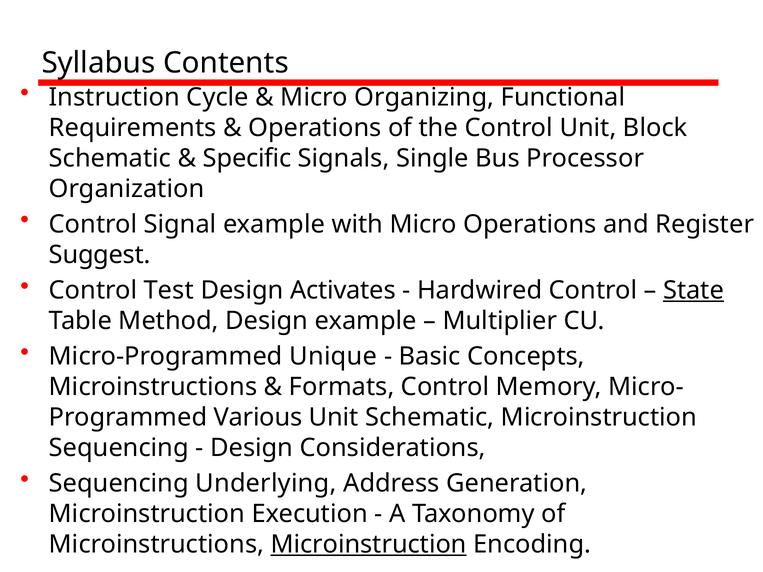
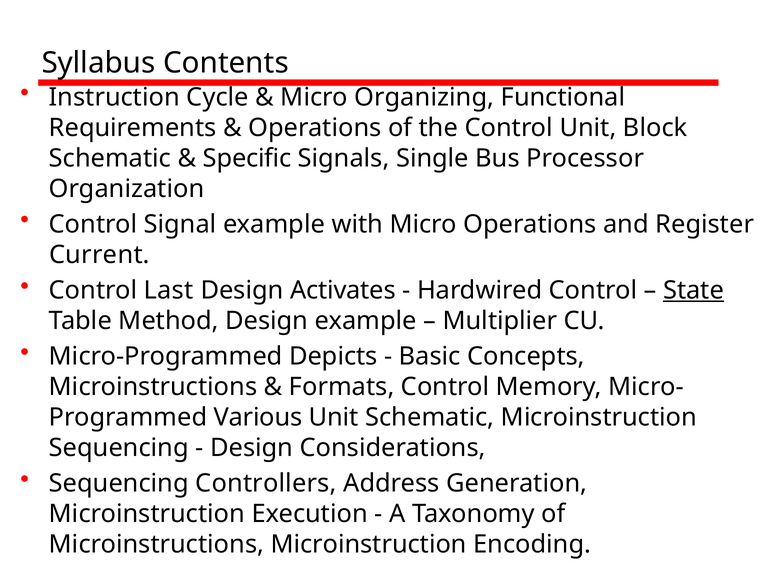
Suggest: Suggest -> Current (99, 255)
Test: Test -> Last (169, 290)
Unique: Unique -> Depicts (333, 357)
Underlying: Underlying -> Controllers (266, 484)
Microinstruction underline: present -> none (369, 545)
